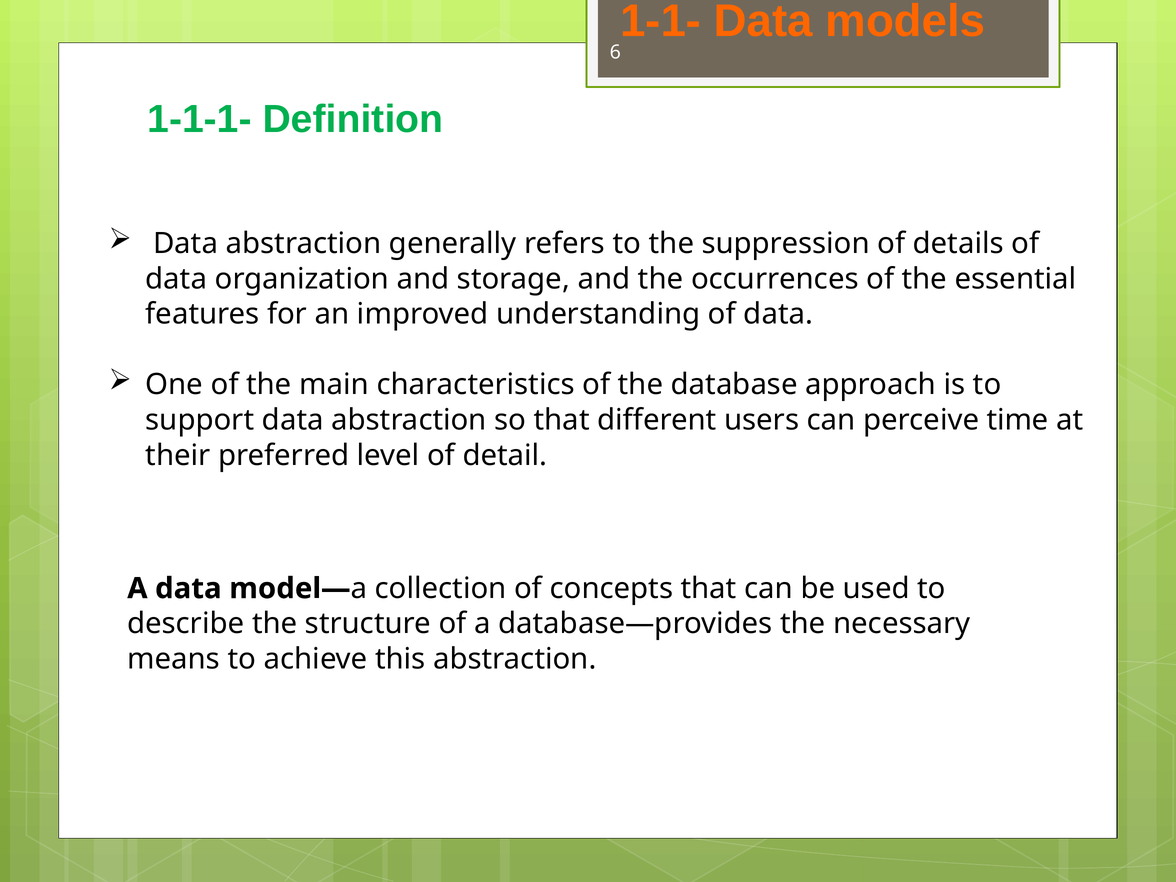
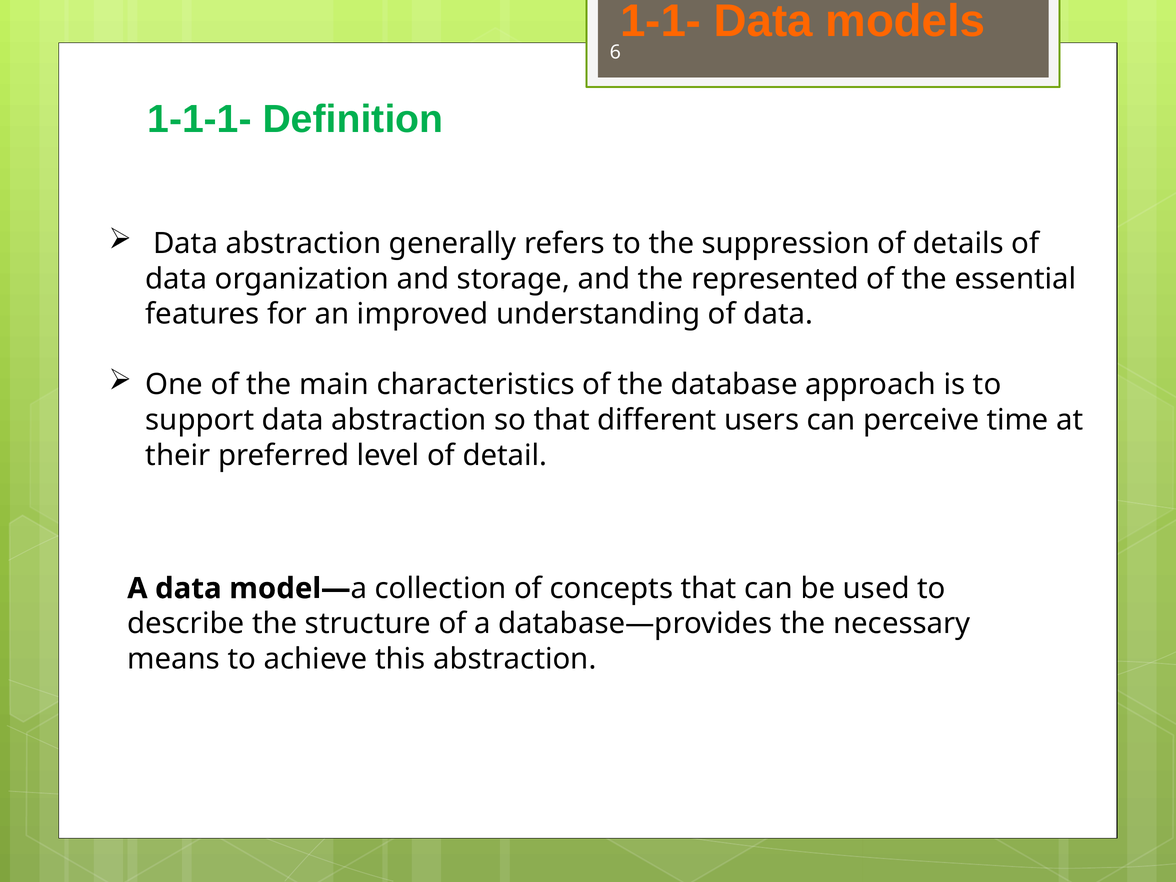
occurrences: occurrences -> represented (775, 279)
